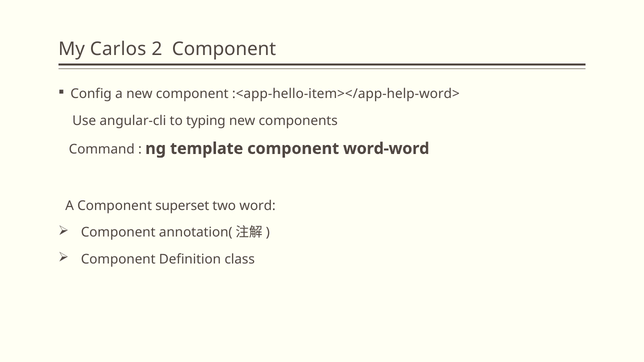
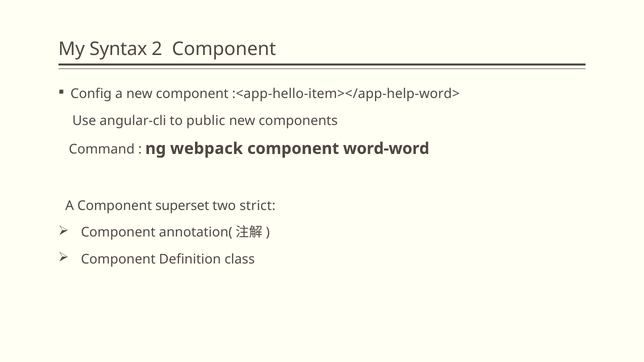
Carlos: Carlos -> Syntax (118, 49)
typing: typing -> public (206, 121)
template: template -> webpack (207, 149)
word: word -> strict (258, 206)
